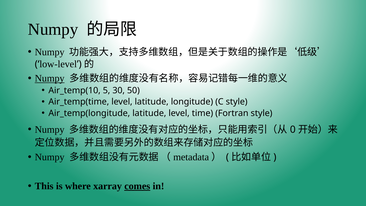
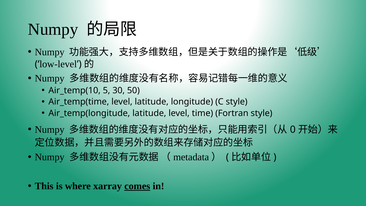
Numpy underline: present -> none (50, 78)
